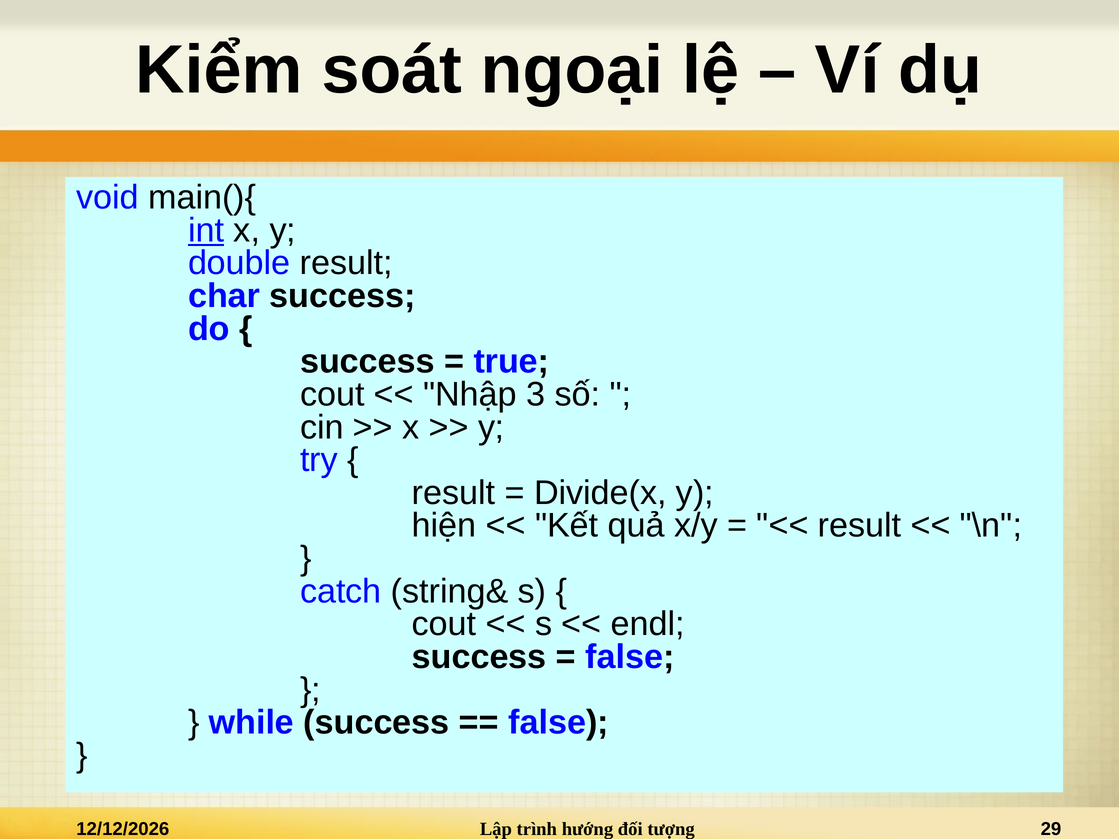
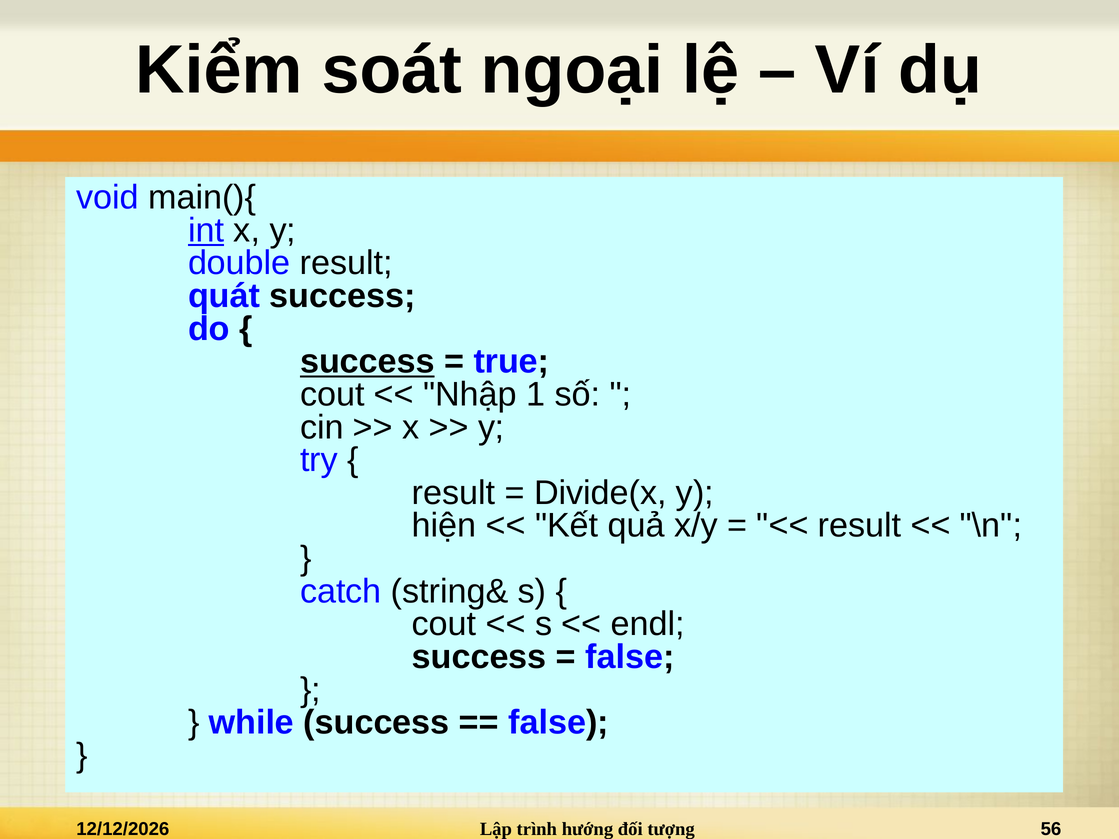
char: char -> quát (224, 296)
success underline: none -> present (367, 362)
3: 3 -> 1 (536, 395)
29: 29 -> 56 (1051, 829)
